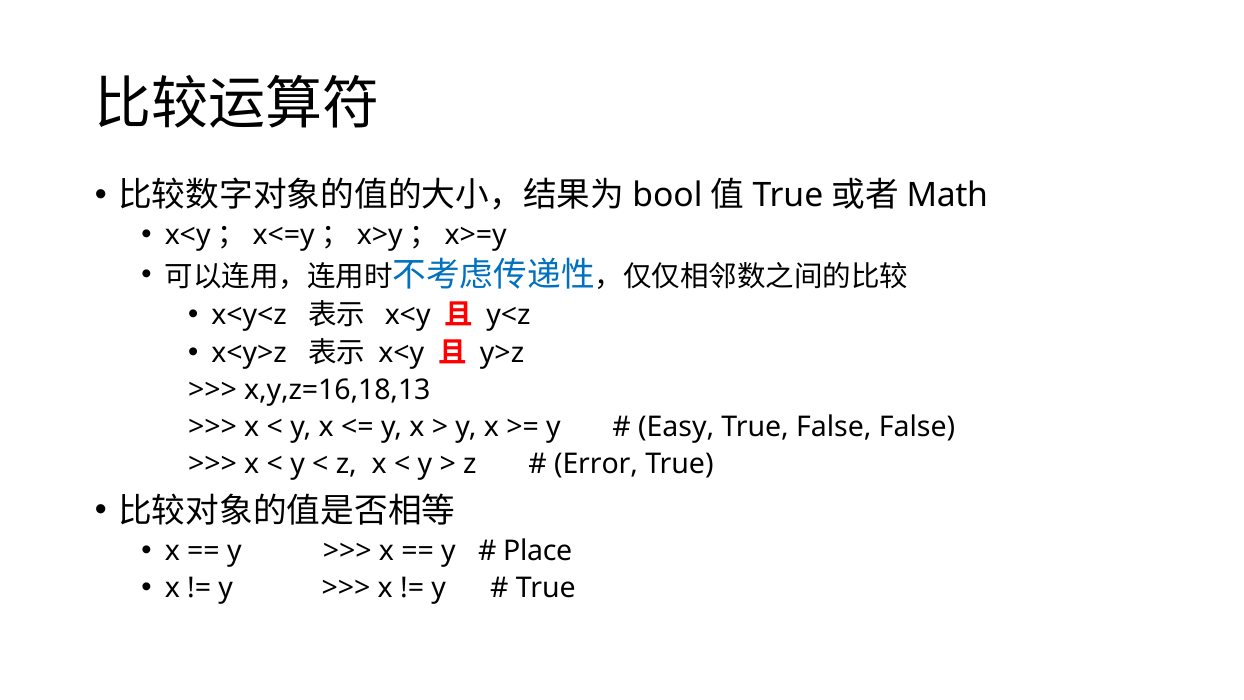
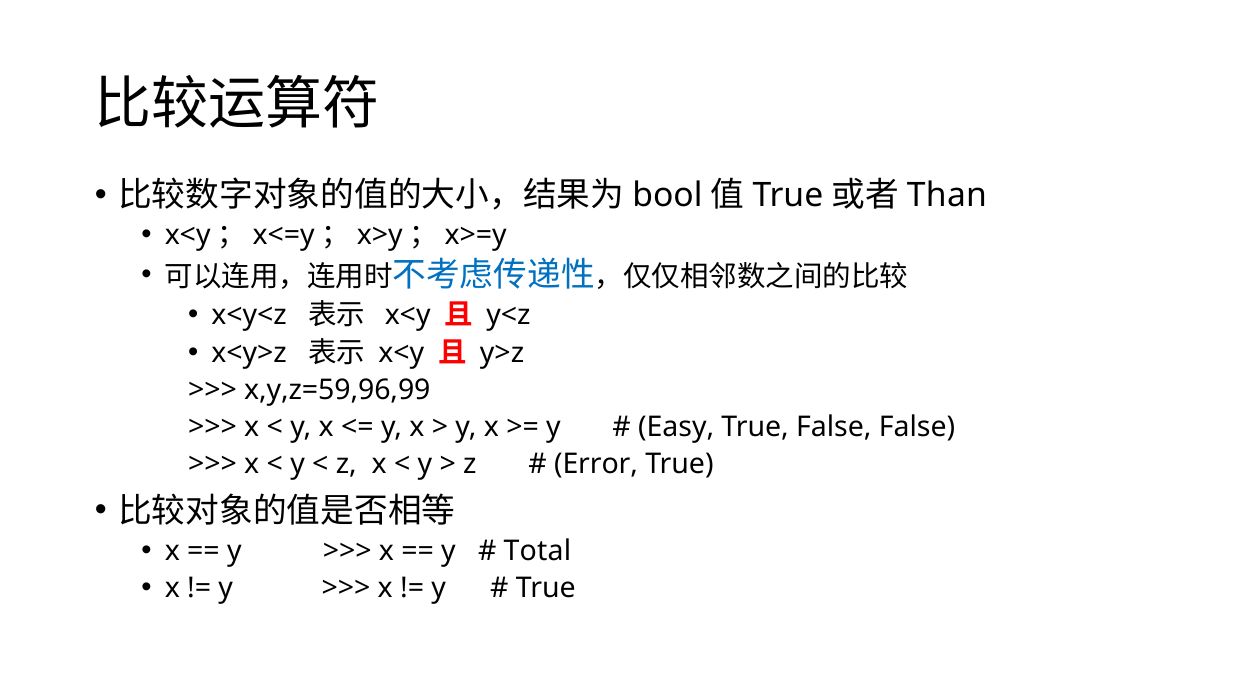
Math: Math -> Than (947, 195)
x,y,z=16,18,13: x,y,z=16,18,13 -> x,y,z=59,96,99 (337, 390)
Place: Place -> Total (537, 551)
